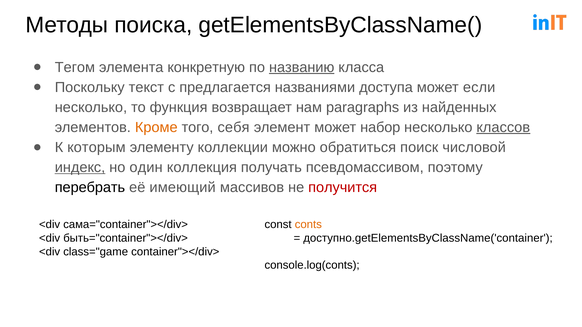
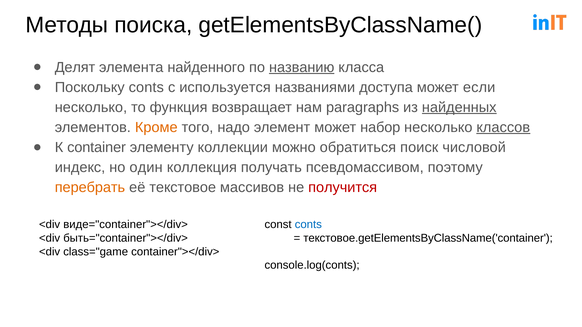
Тегом: Тегом -> Делят (75, 67)
конкретную: конкретную -> найденного (206, 67)
Поскольку текст: текст -> conts (146, 87)
предлагается: предлагается -> используется (225, 87)
найденных underline: none -> present (459, 107)
себя: себя -> надо (234, 128)
которым: которым -> container (97, 148)
индекс underline: present -> none (80, 168)
перебрать colour: black -> orange (90, 188)
имеющий: имеющий -> текстовое (183, 188)
сама="container"></div>: сама="container"></div> -> виде="container"></div> (126, 225)
conts colour: orange -> blue (308, 225)
доступно.getElementsByClassName('container: доступно.getElementsByClassName('container -> текстовое.getElementsByClassName('container (428, 238)
